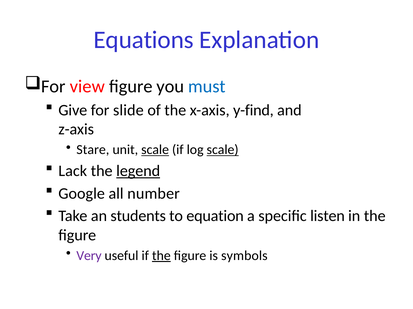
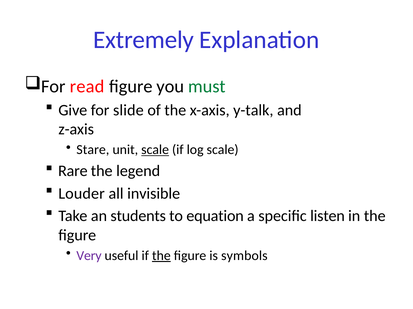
Equations: Equations -> Extremely (144, 40)
view: view -> read (87, 87)
must colour: blue -> green (207, 87)
y-find: y-find -> y-talk (253, 110)
scale underline: present -> none (223, 150)
Lack: Lack -> Rare (73, 171)
legend underline: present -> none (138, 171)
Google: Google -> Louder (82, 194)
number: number -> invisible (154, 194)
